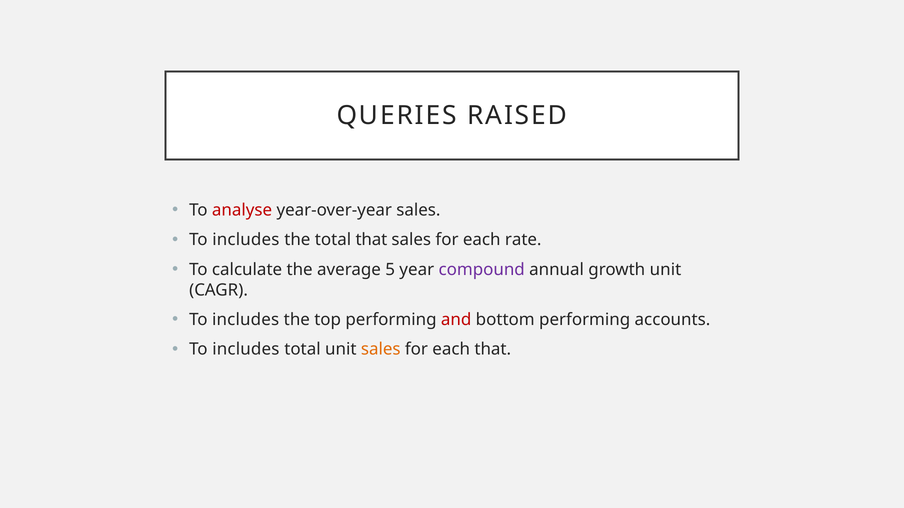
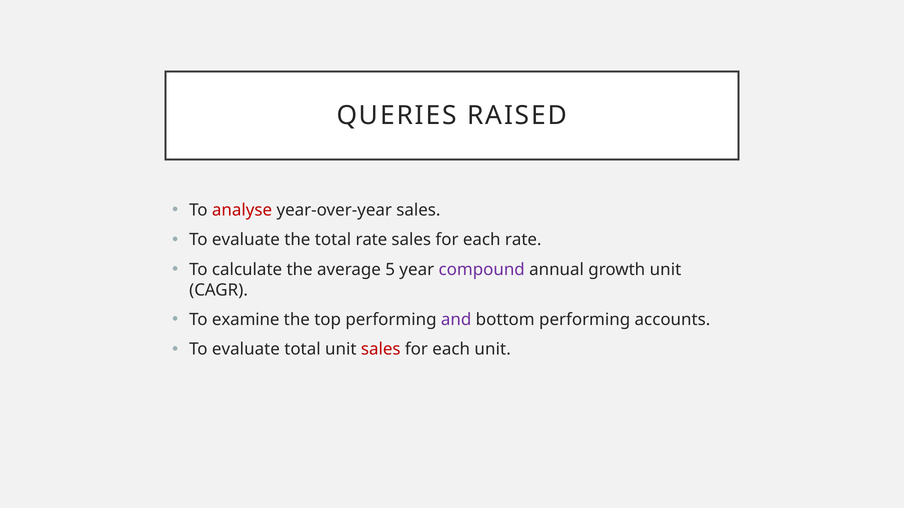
includes: includes -> evaluate (246, 240)
total that: that -> rate (371, 240)
includes: includes -> examine (246, 320)
and colour: red -> purple (456, 320)
includes: includes -> evaluate (246, 350)
sales colour: orange -> red (381, 350)
each that: that -> unit (493, 350)
